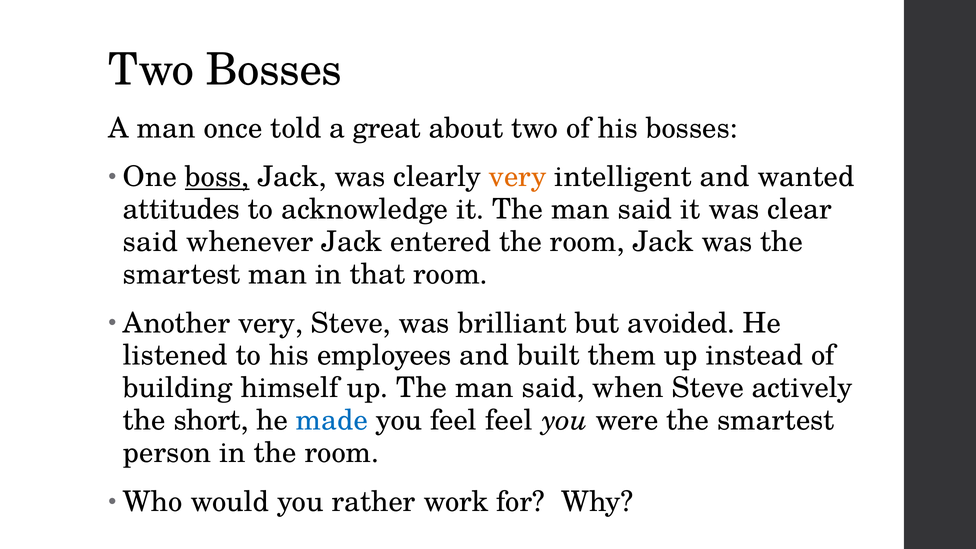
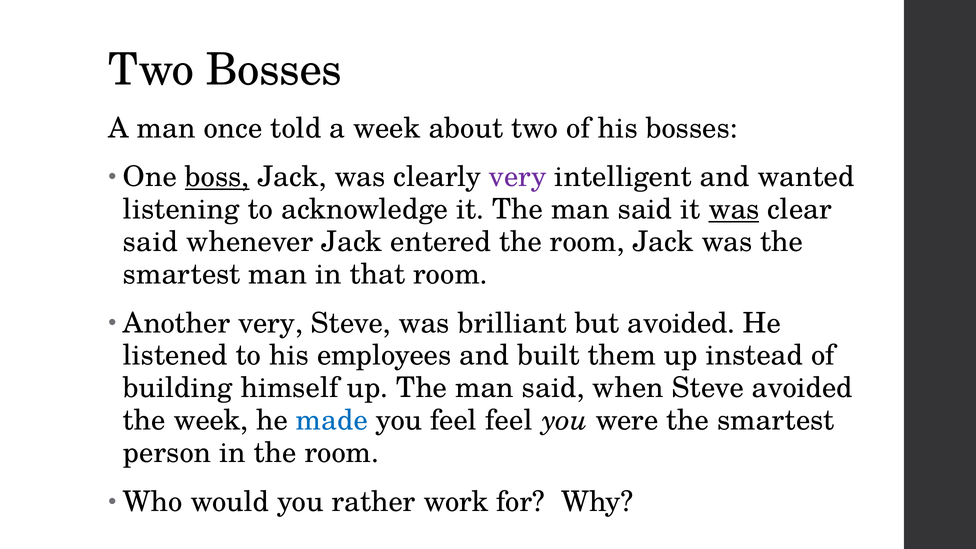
a great: great -> week (387, 128)
very colour: orange -> purple (518, 177)
attitudes: attitudes -> listening (181, 209)
was underline: none -> present (734, 209)
Steve actively: actively -> avoided (802, 388)
the short: short -> week (211, 421)
